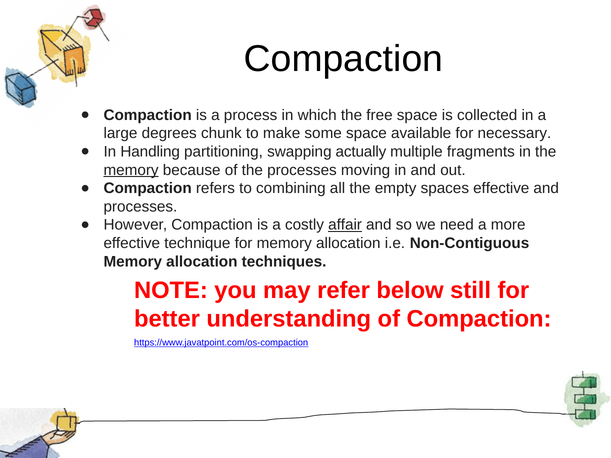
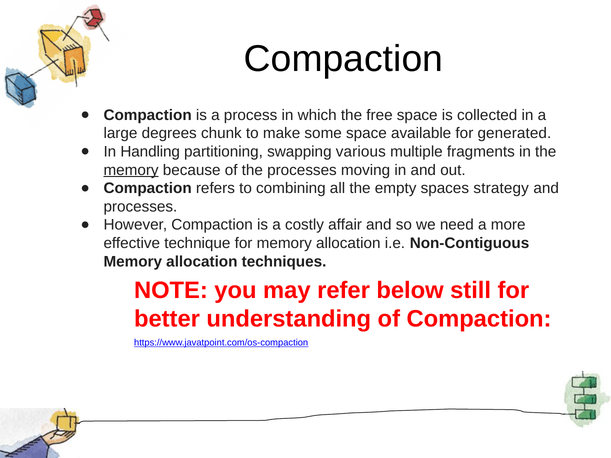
necessary: necessary -> generated (514, 133)
actually: actually -> various (361, 152)
spaces effective: effective -> strategy (501, 188)
affair underline: present -> none (345, 225)
